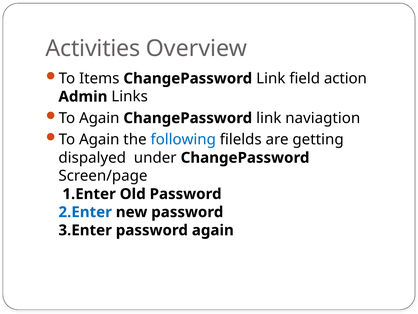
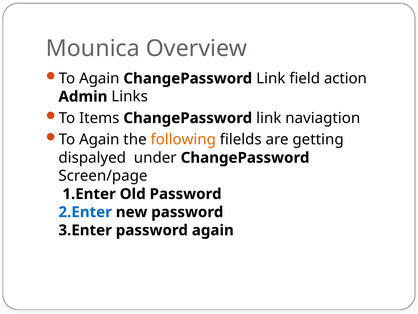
Activities: Activities -> Mounica (93, 48)
Items: Items -> Again (99, 78)
Again: Again -> Items (99, 118)
following colour: blue -> orange (183, 139)
